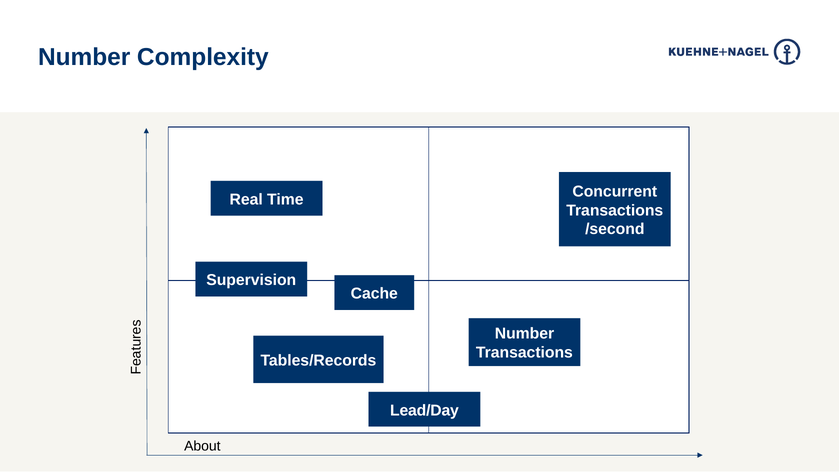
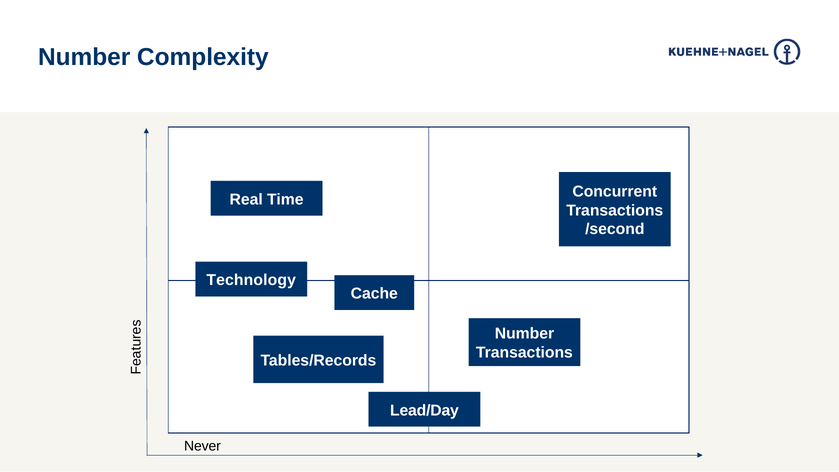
Supervision: Supervision -> Technology (251, 280)
About: About -> Never (202, 446)
